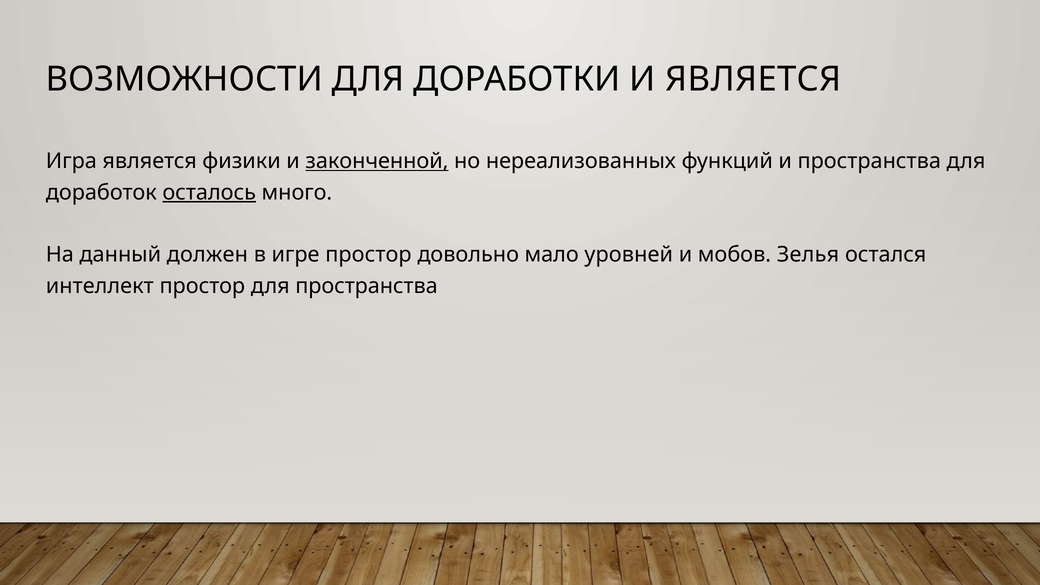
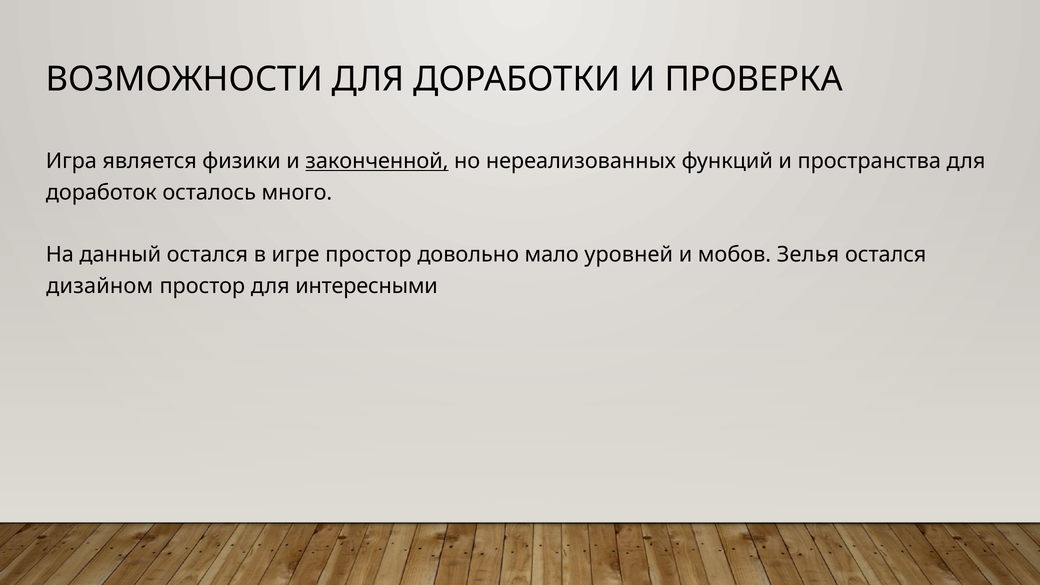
И ЯВЛЯЕТСЯ: ЯВЛЯЕТСЯ -> ПРОВЕРКА (754, 80)
осталось underline: present -> none (209, 192)
данный должен: должен -> остался (207, 255)
интеллект: интеллект -> дизайном (100, 286)
для пространства: пространства -> интересными (367, 286)
